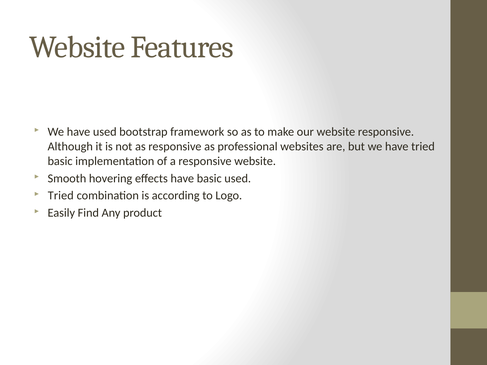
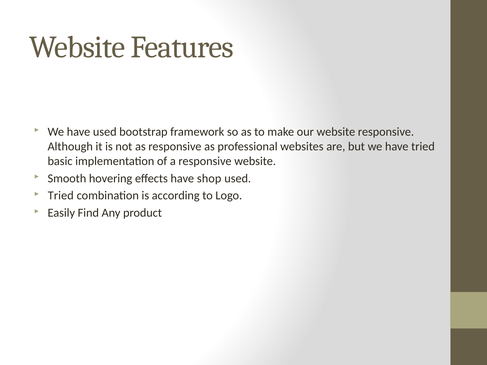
have basic: basic -> shop (209, 178)
